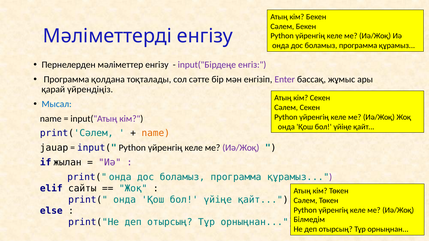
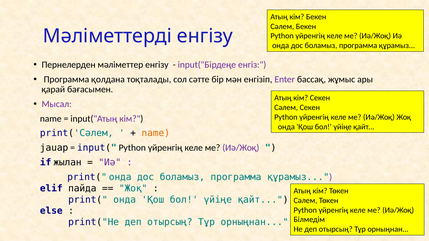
үйрендіңіз: үйрендіңіз -> бағасымен (90, 90)
Мысал colour: blue -> purple (57, 104)
сайты: сайты -> пайда (82, 189)
